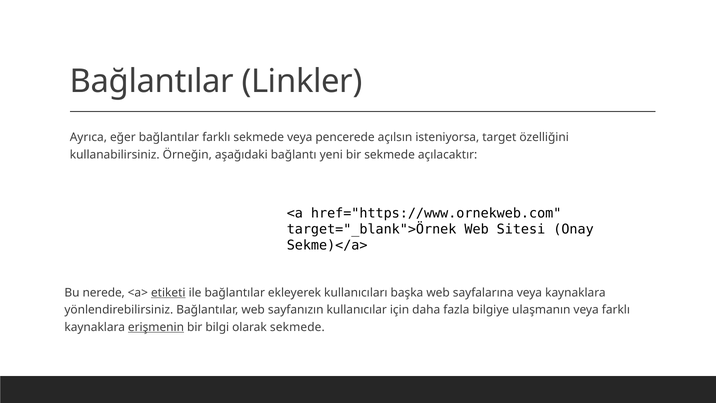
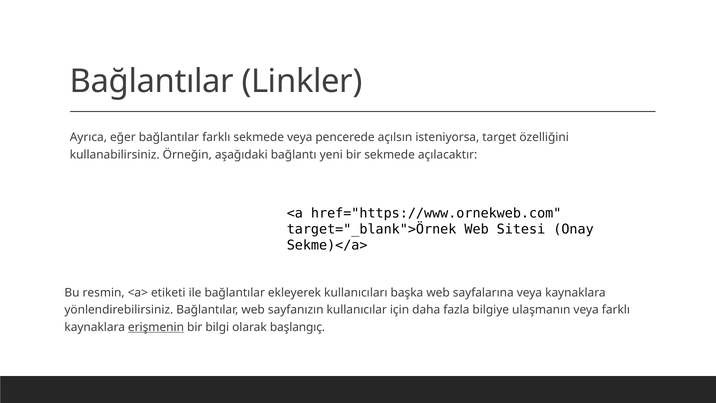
nerede: nerede -> resmin (104, 293)
etiketi underline: present -> none (168, 293)
olarak sekmede: sekmede -> başlangıç (297, 327)
